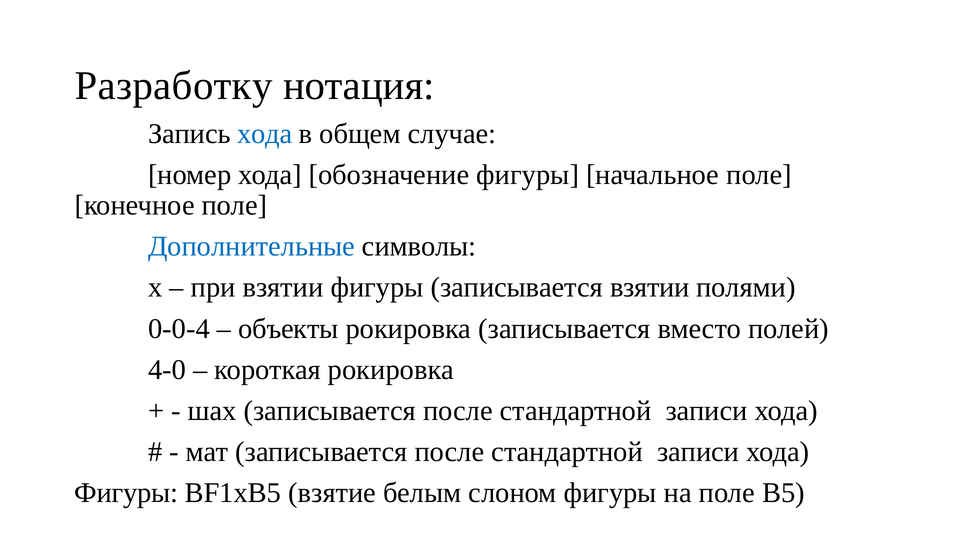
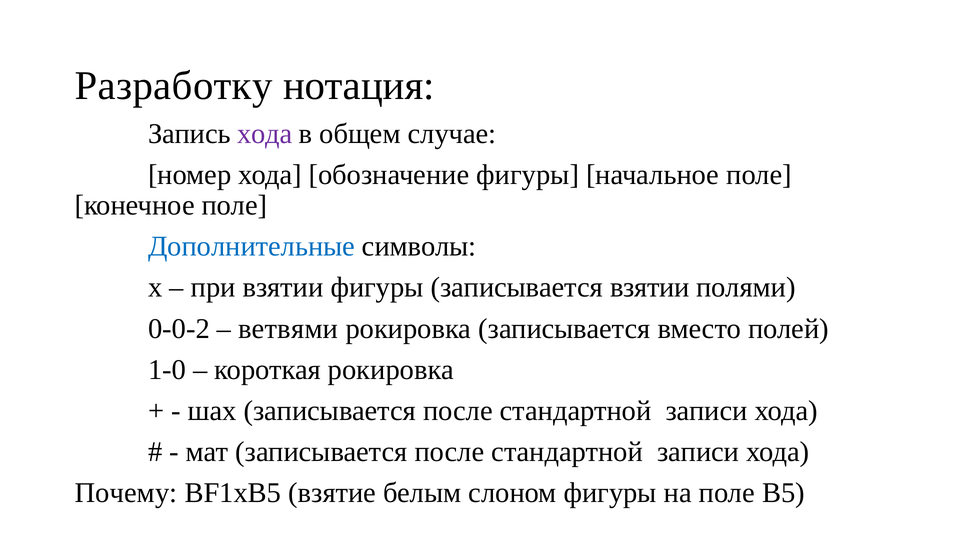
хода colour: blue -> purple (265, 134)
0-0-4: 0-0-4 -> 0-0-2 (179, 328)
объекты: объекты -> ветвями (288, 328)
4-0: 4-0 -> 1-0 (167, 369)
Фигуры: Фигуры -> Почему (126, 492)
